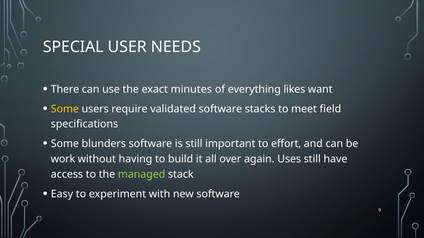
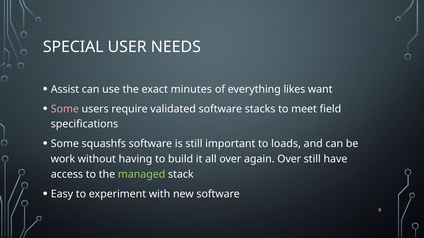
There: There -> Assist (65, 89)
Some colour: yellow -> pink (65, 109)
blunders: blunders -> squashfs (104, 144)
effort: effort -> loads (286, 144)
again Uses: Uses -> Over (289, 159)
